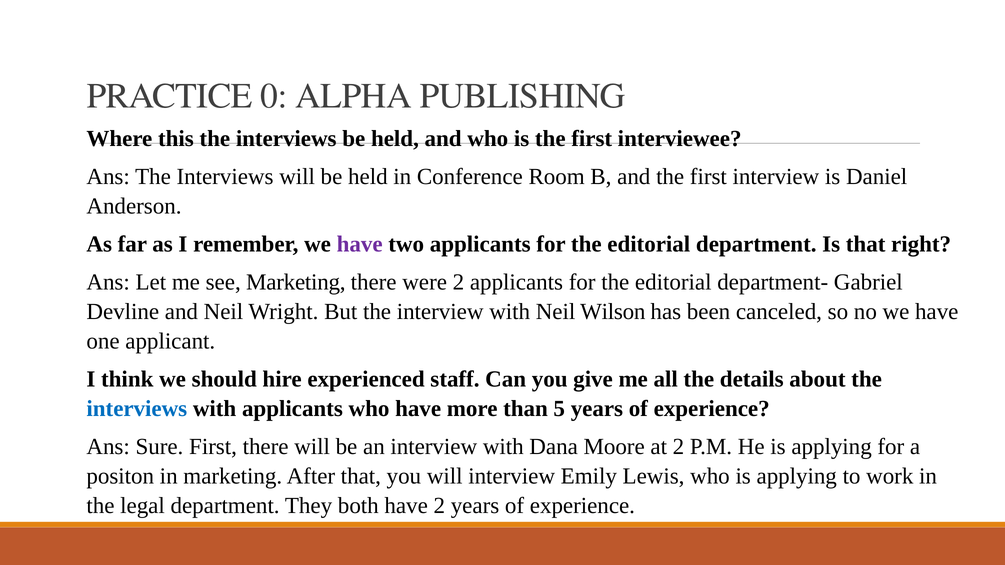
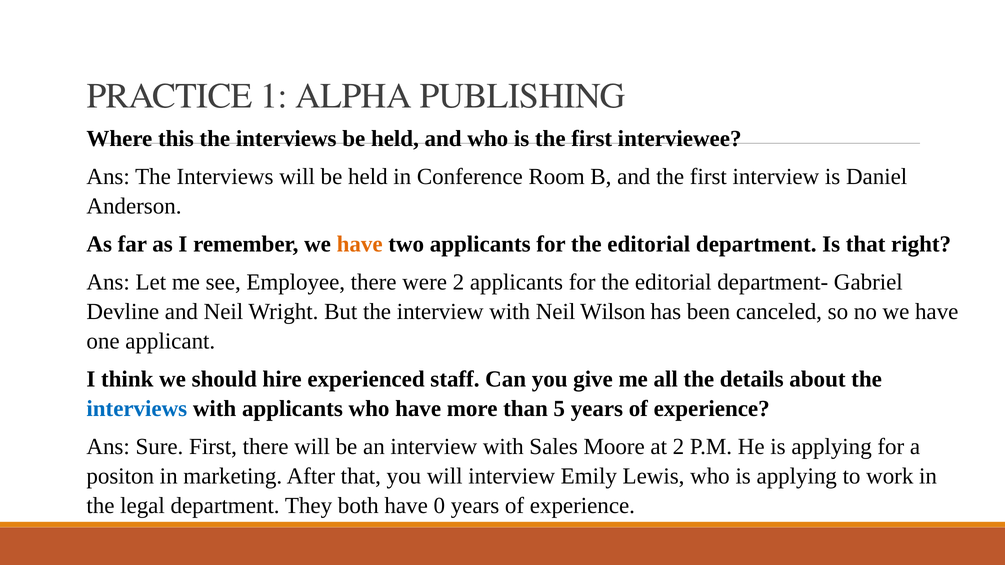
0: 0 -> 1 (274, 96)
have colour: purple -> orange (360, 244)
see Marketing: Marketing -> Employee (296, 282)
Dana: Dana -> Sales (554, 447)
have 2: 2 -> 0 (439, 506)
